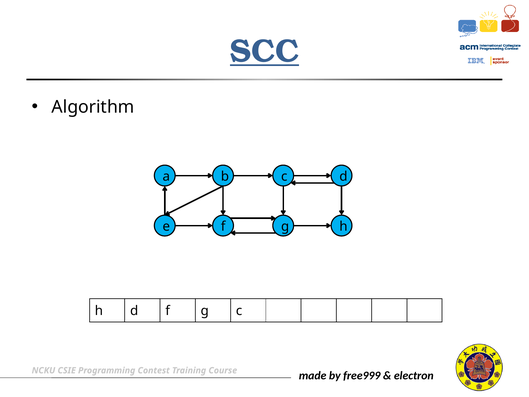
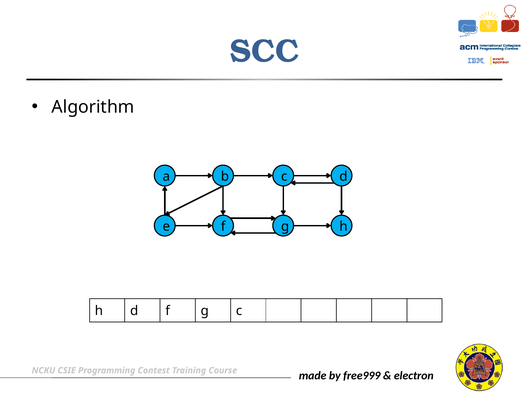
SCC underline: present -> none (264, 51)
